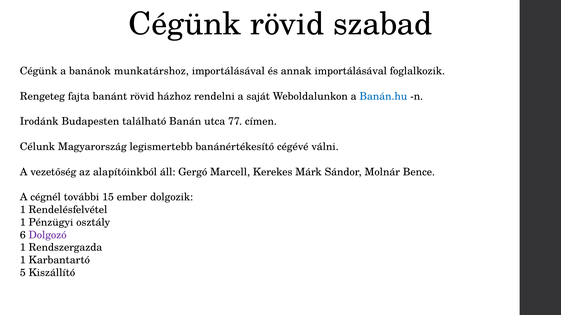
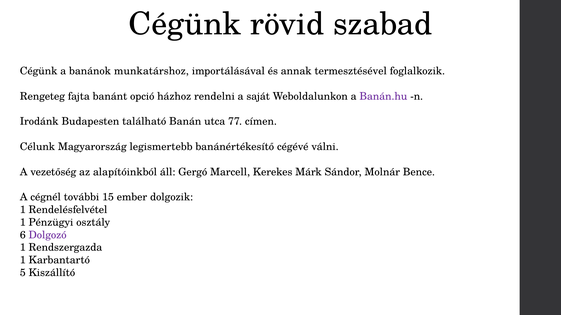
annak importálásával: importálásával -> termesztésével (351, 71)
banánt rövid: rövid -> opció (142, 96)
Banán.hu colour: blue -> purple (383, 96)
